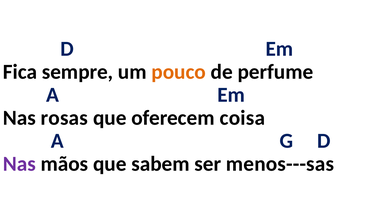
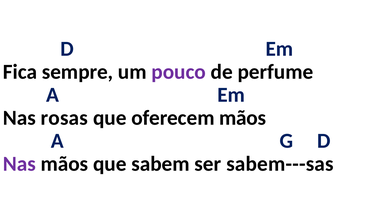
pouco colour: orange -> purple (179, 72)
oferecem coisa: coisa -> mãos (243, 118)
menos---sas: menos---sas -> sabem---sas (280, 164)
